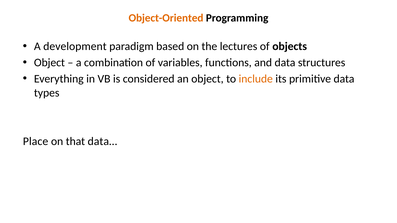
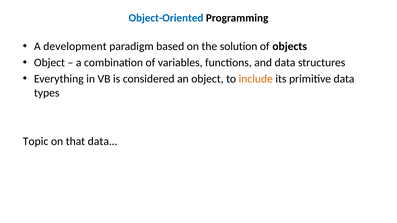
Object-Oriented colour: orange -> blue (166, 18)
lectures: lectures -> solution (239, 46)
Place: Place -> Topic (36, 141)
